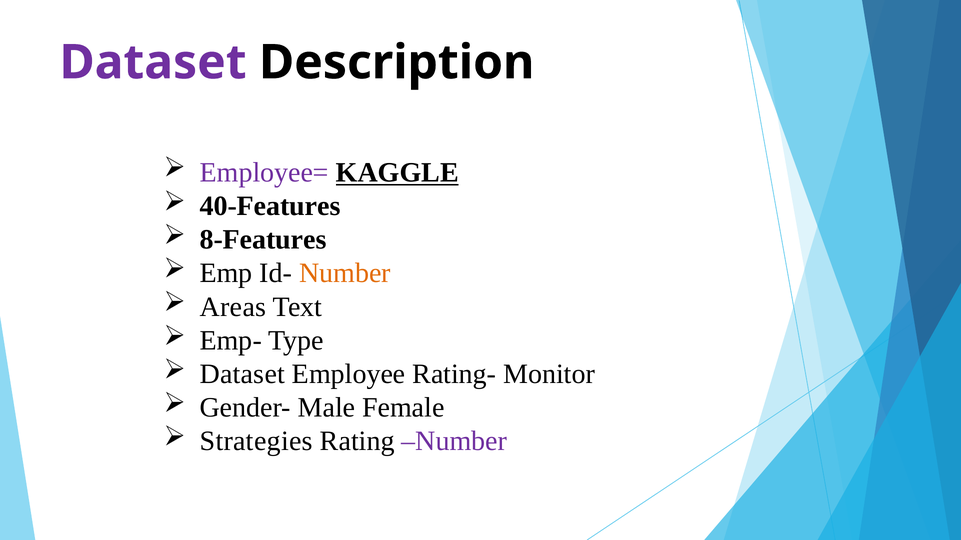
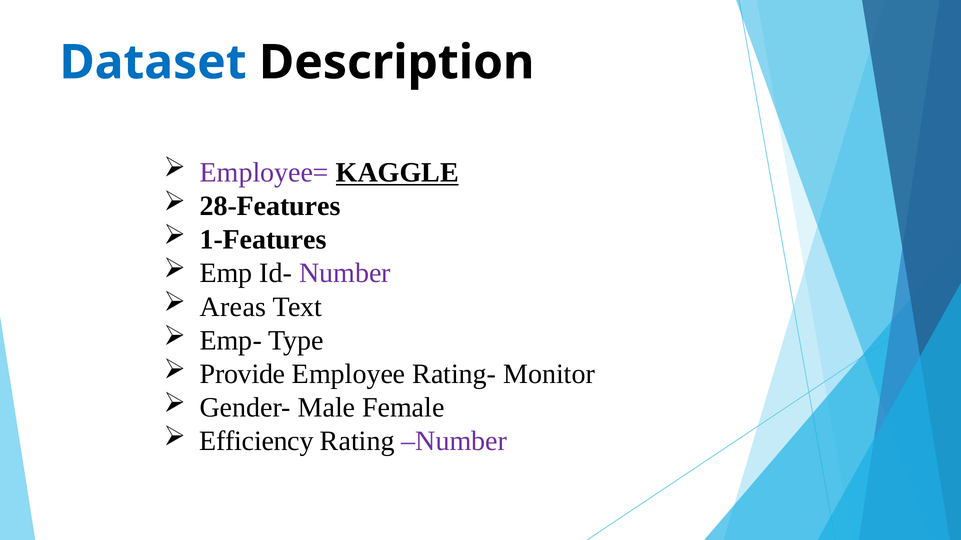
Dataset colour: purple -> blue (153, 63)
40-Features: 40-Features -> 28-Features (270, 206)
8-Features: 8-Features -> 1-Features (263, 240)
Number colour: orange -> purple (345, 273)
Dataset: Dataset -> Provide (243, 374)
Strategies: Strategies -> Efficiency (257, 442)
